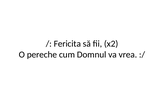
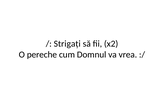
Fericita: Fericita -> Strigați (67, 44)
